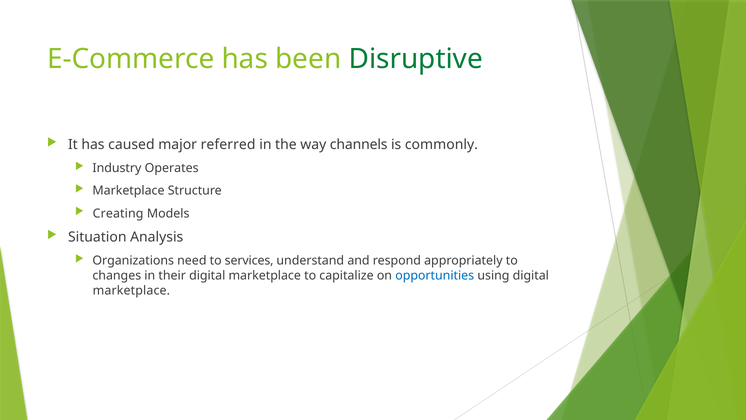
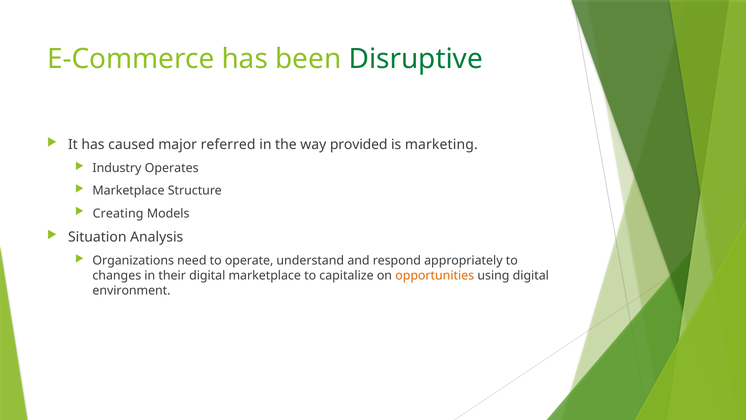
channels: channels -> provided (359, 144)
commonly: commonly -> marketing (441, 144)
services: services -> operate (249, 261)
opportunities colour: blue -> orange (435, 275)
marketplace: marketplace -> environment (131, 290)
